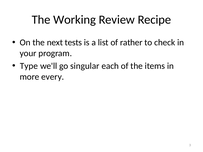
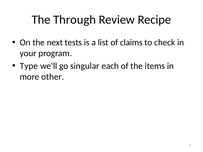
Working: Working -> Through (75, 20)
rather: rather -> claims (131, 43)
every: every -> other (53, 77)
